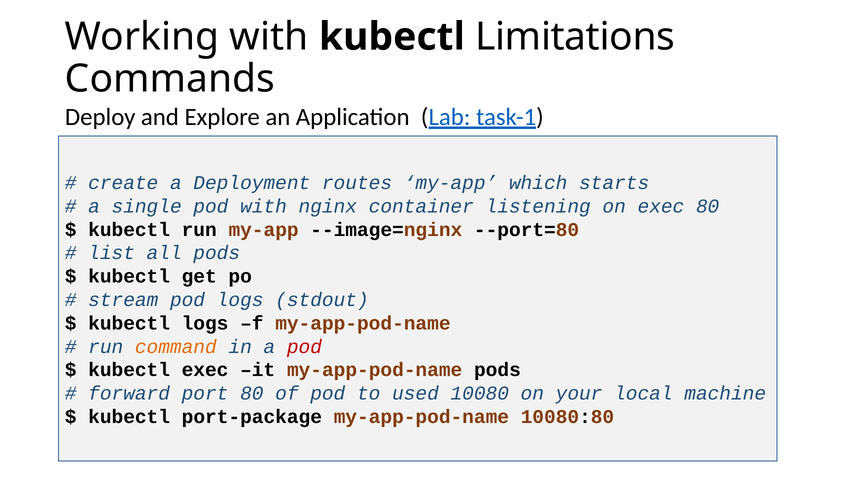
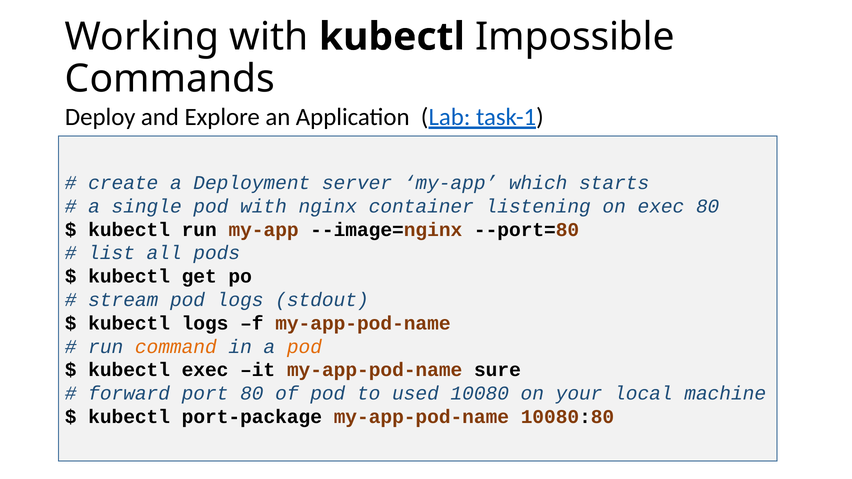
Limitations: Limitations -> Impossible (575, 37)
routes: routes -> server (357, 183)
pod colour: red -> orange (304, 347)
my-app-pod-name pods: pods -> sure (497, 370)
